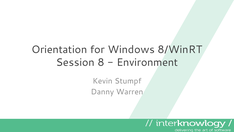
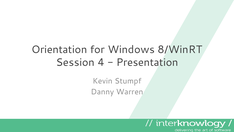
8: 8 -> 4 (101, 62)
Environment: Environment -> Presentation (147, 62)
